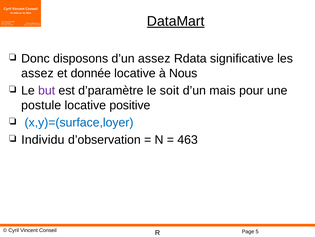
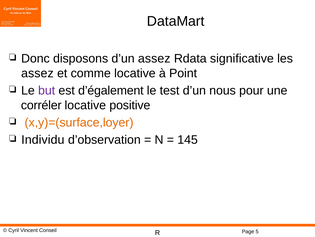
DataMart underline: present -> none (176, 21)
donnée: donnée -> comme (91, 73)
Nous: Nous -> Point (183, 73)
d’paramètre: d’paramètre -> d’également (111, 90)
soit: soit -> test (170, 90)
mais: mais -> nous (223, 90)
postule: postule -> corréler (41, 105)
x,y)=(surface,loyer colour: blue -> orange (79, 122)
463: 463 -> 145 (188, 139)
